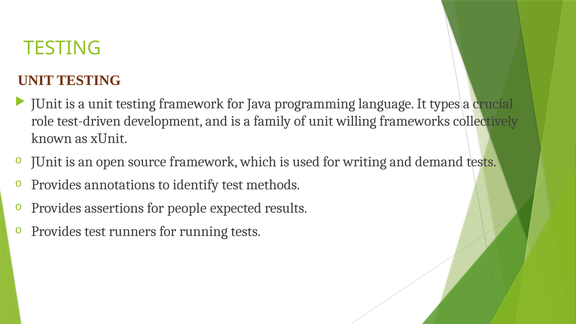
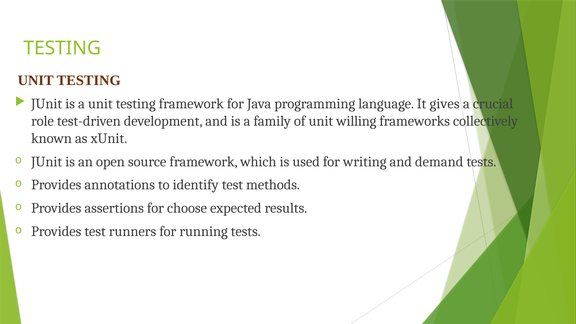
types: types -> gives (445, 104)
people: people -> choose (187, 208)
